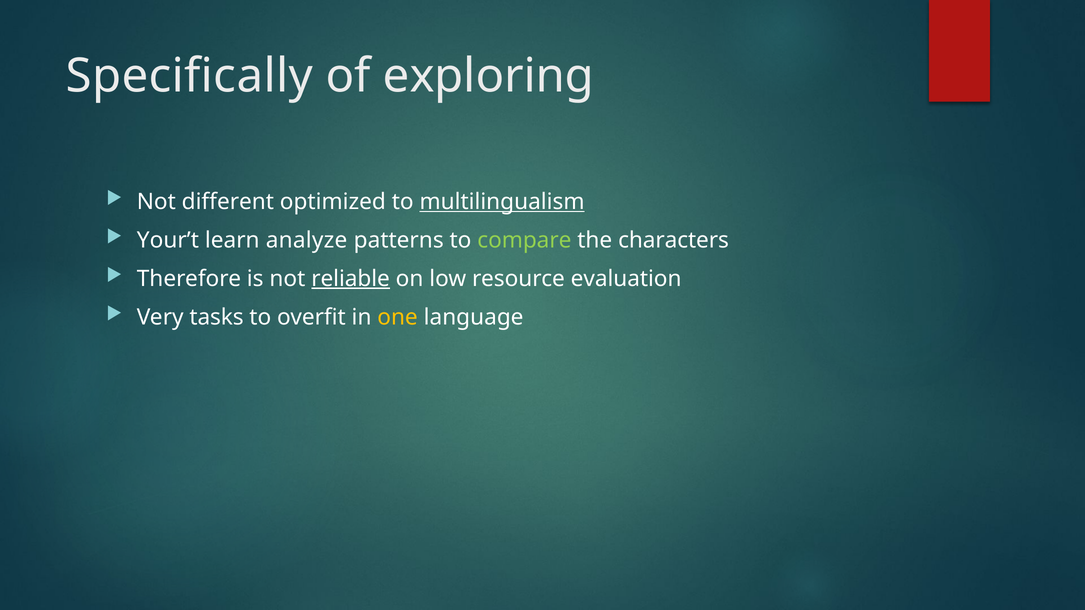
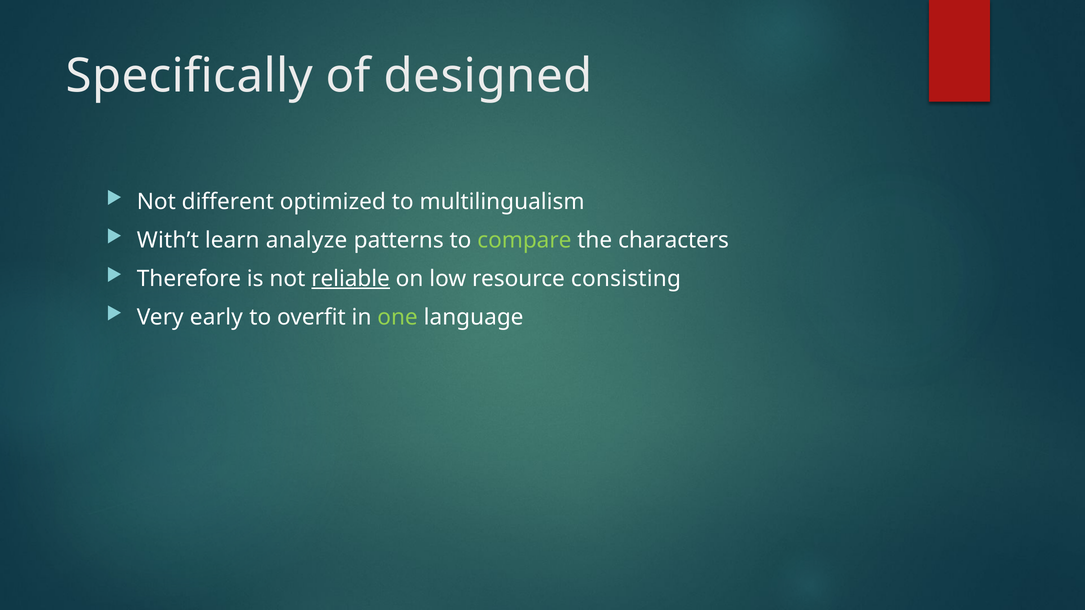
exploring: exploring -> designed (488, 76)
multilingualism underline: present -> none (502, 202)
Your’t: Your’t -> With’t (168, 240)
evaluation: evaluation -> consisting (626, 279)
tasks: tasks -> early (216, 317)
one colour: yellow -> light green (398, 317)
